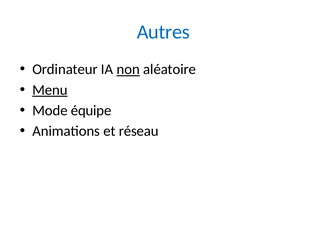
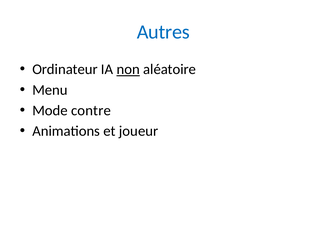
Menu underline: present -> none (50, 90)
équipe: équipe -> contre (91, 111)
réseau: réseau -> joueur (139, 131)
